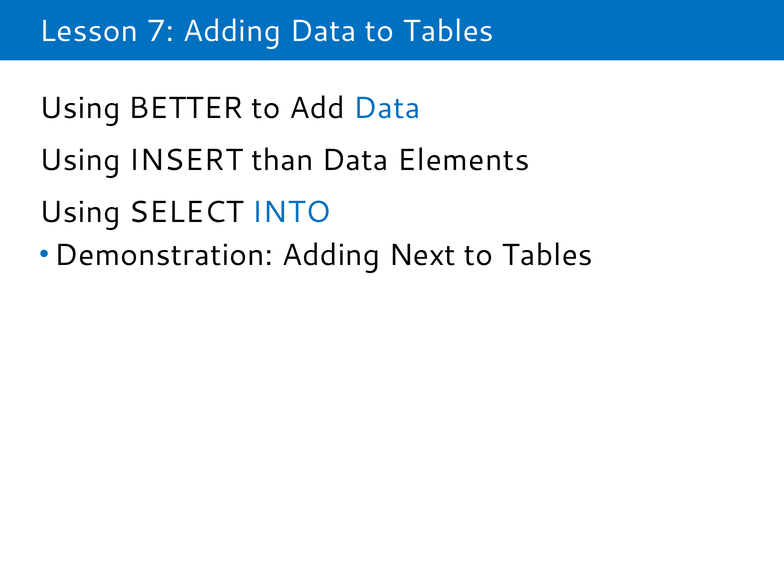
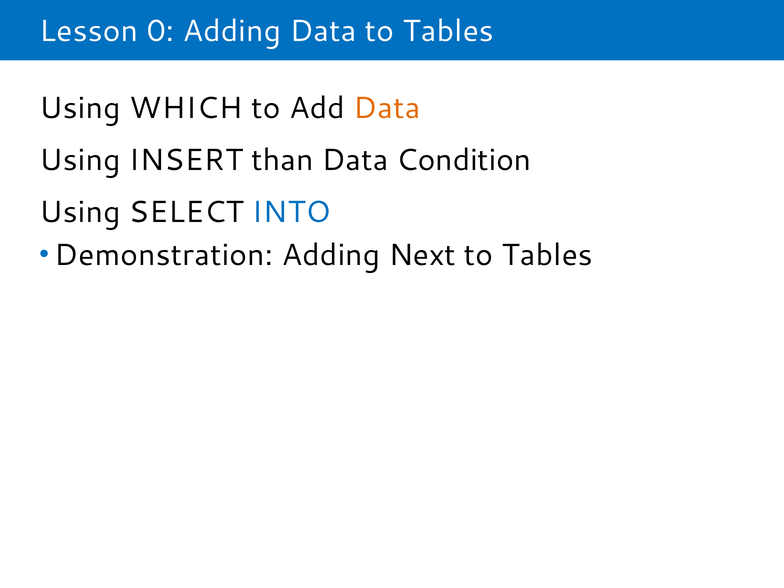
7: 7 -> 0 (160, 31)
BETTER: BETTER -> WHICH (186, 108)
Data colour: blue -> orange (387, 108)
Elements: Elements -> Condition (464, 160)
